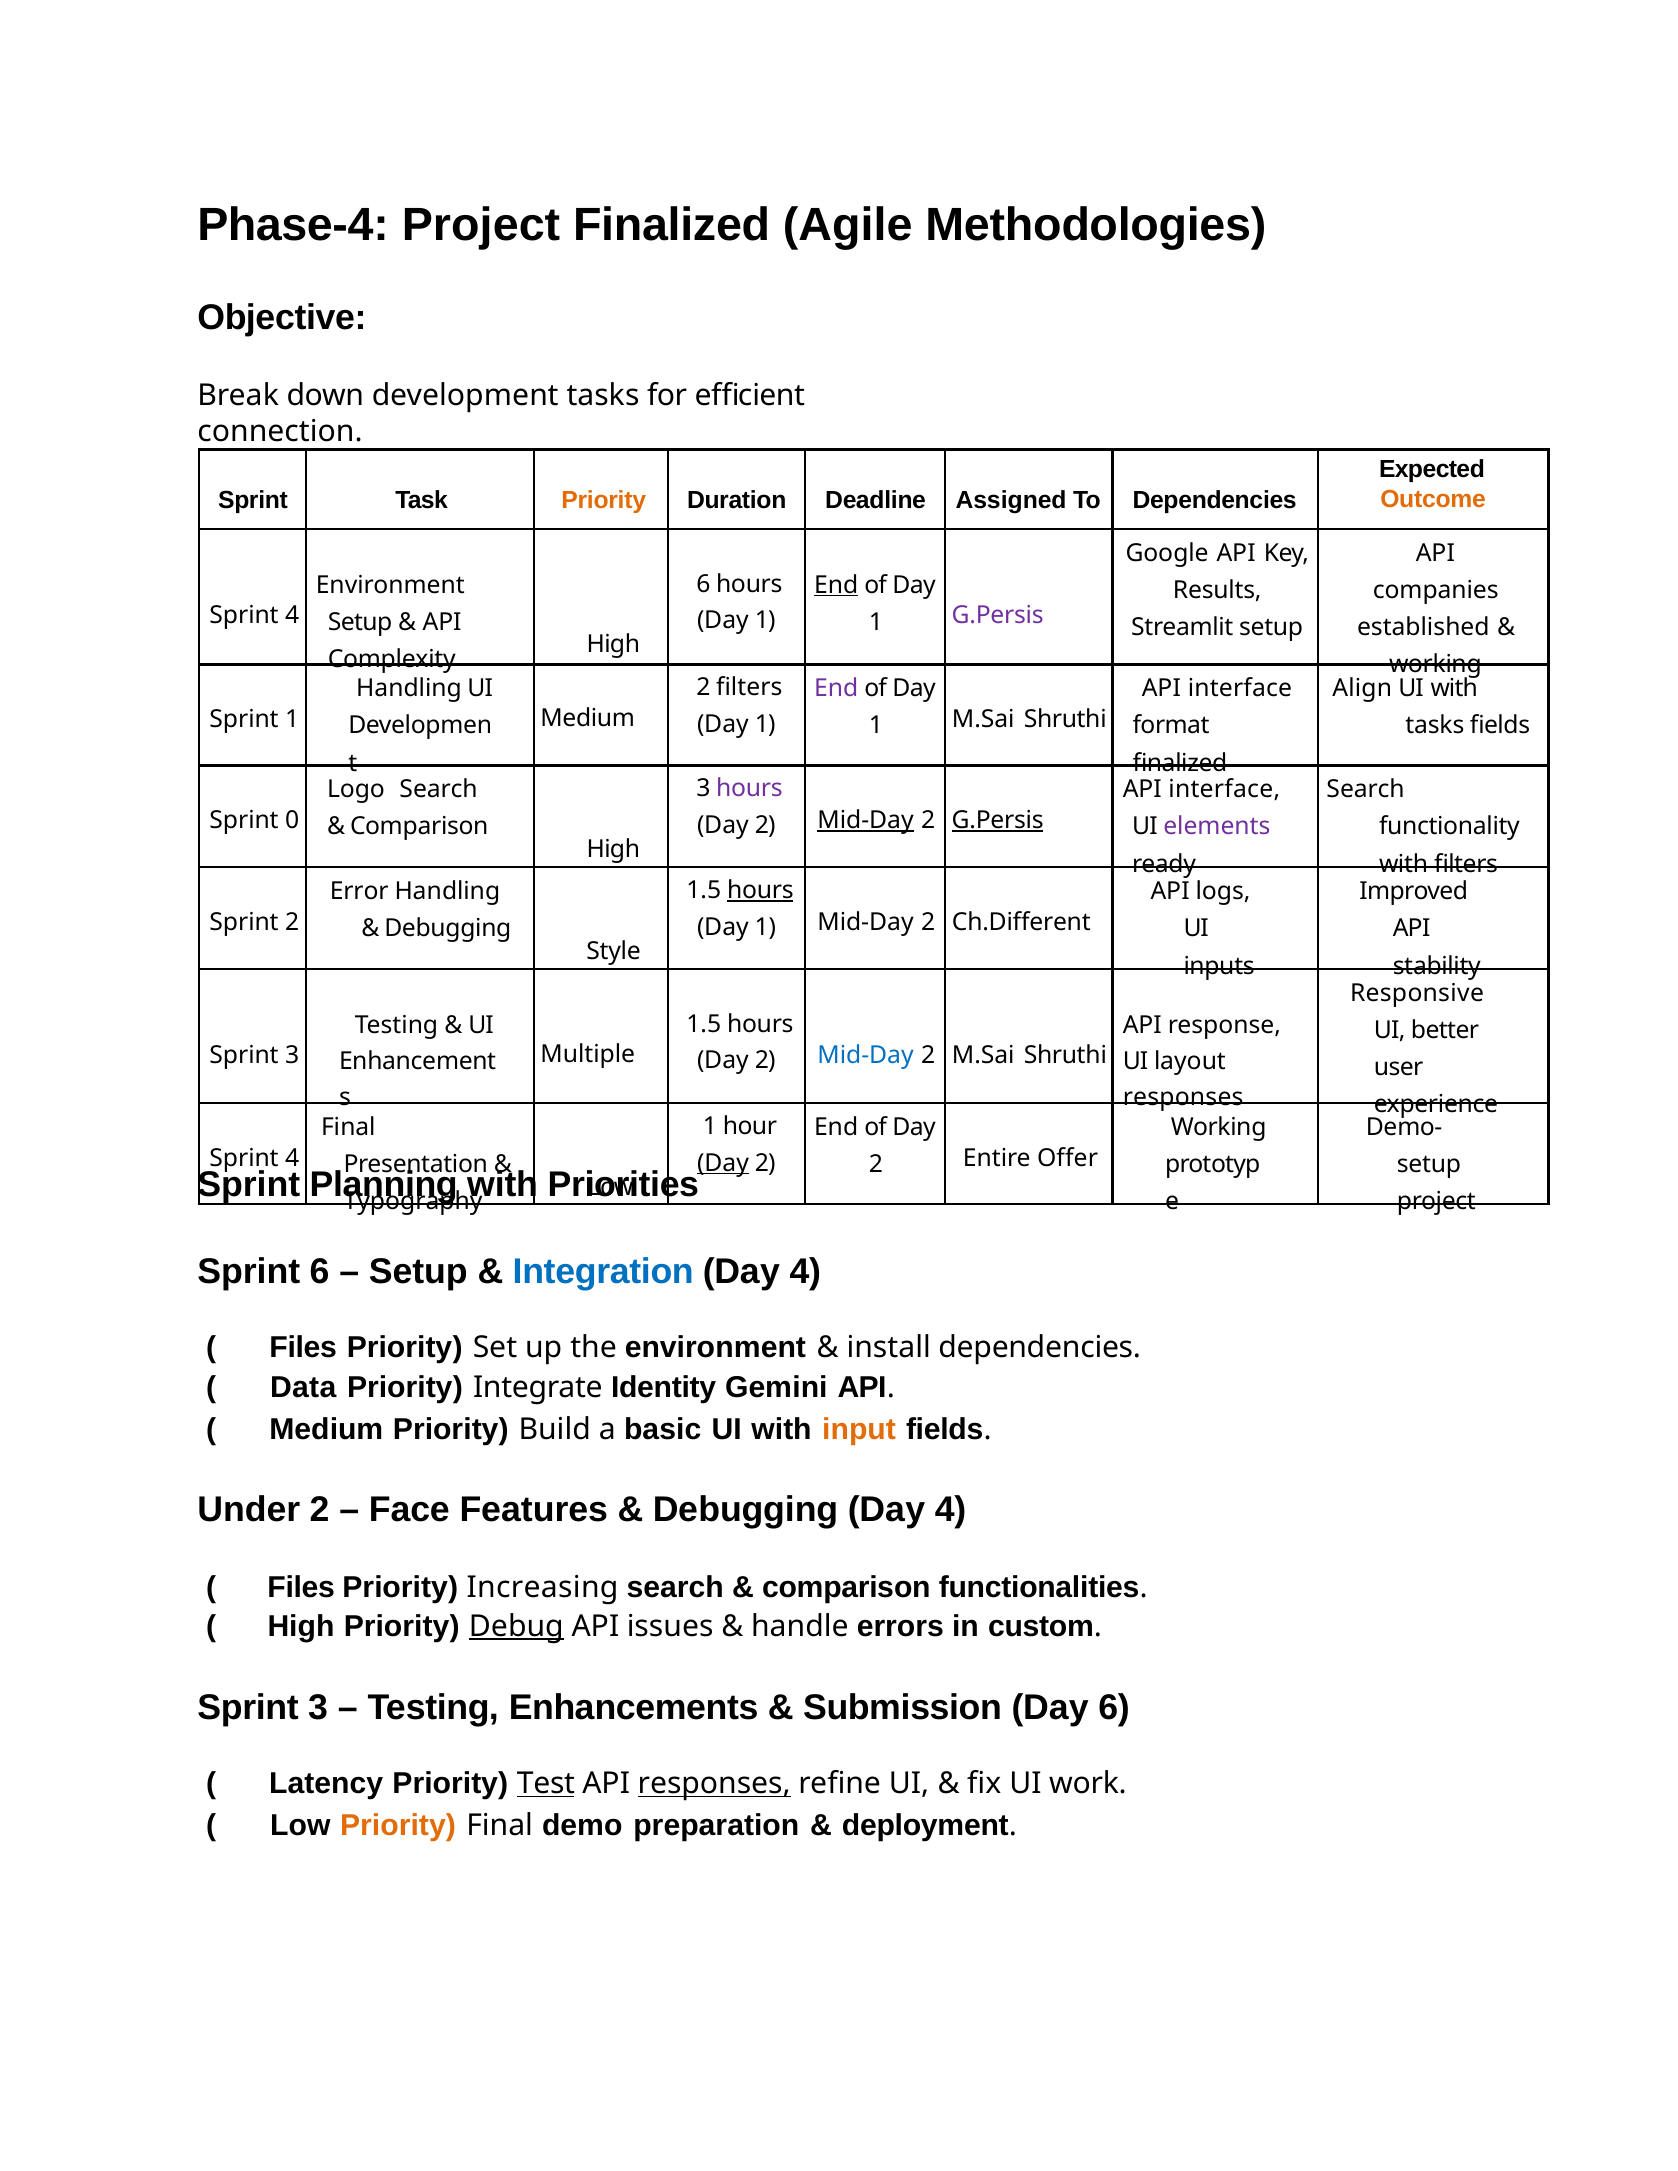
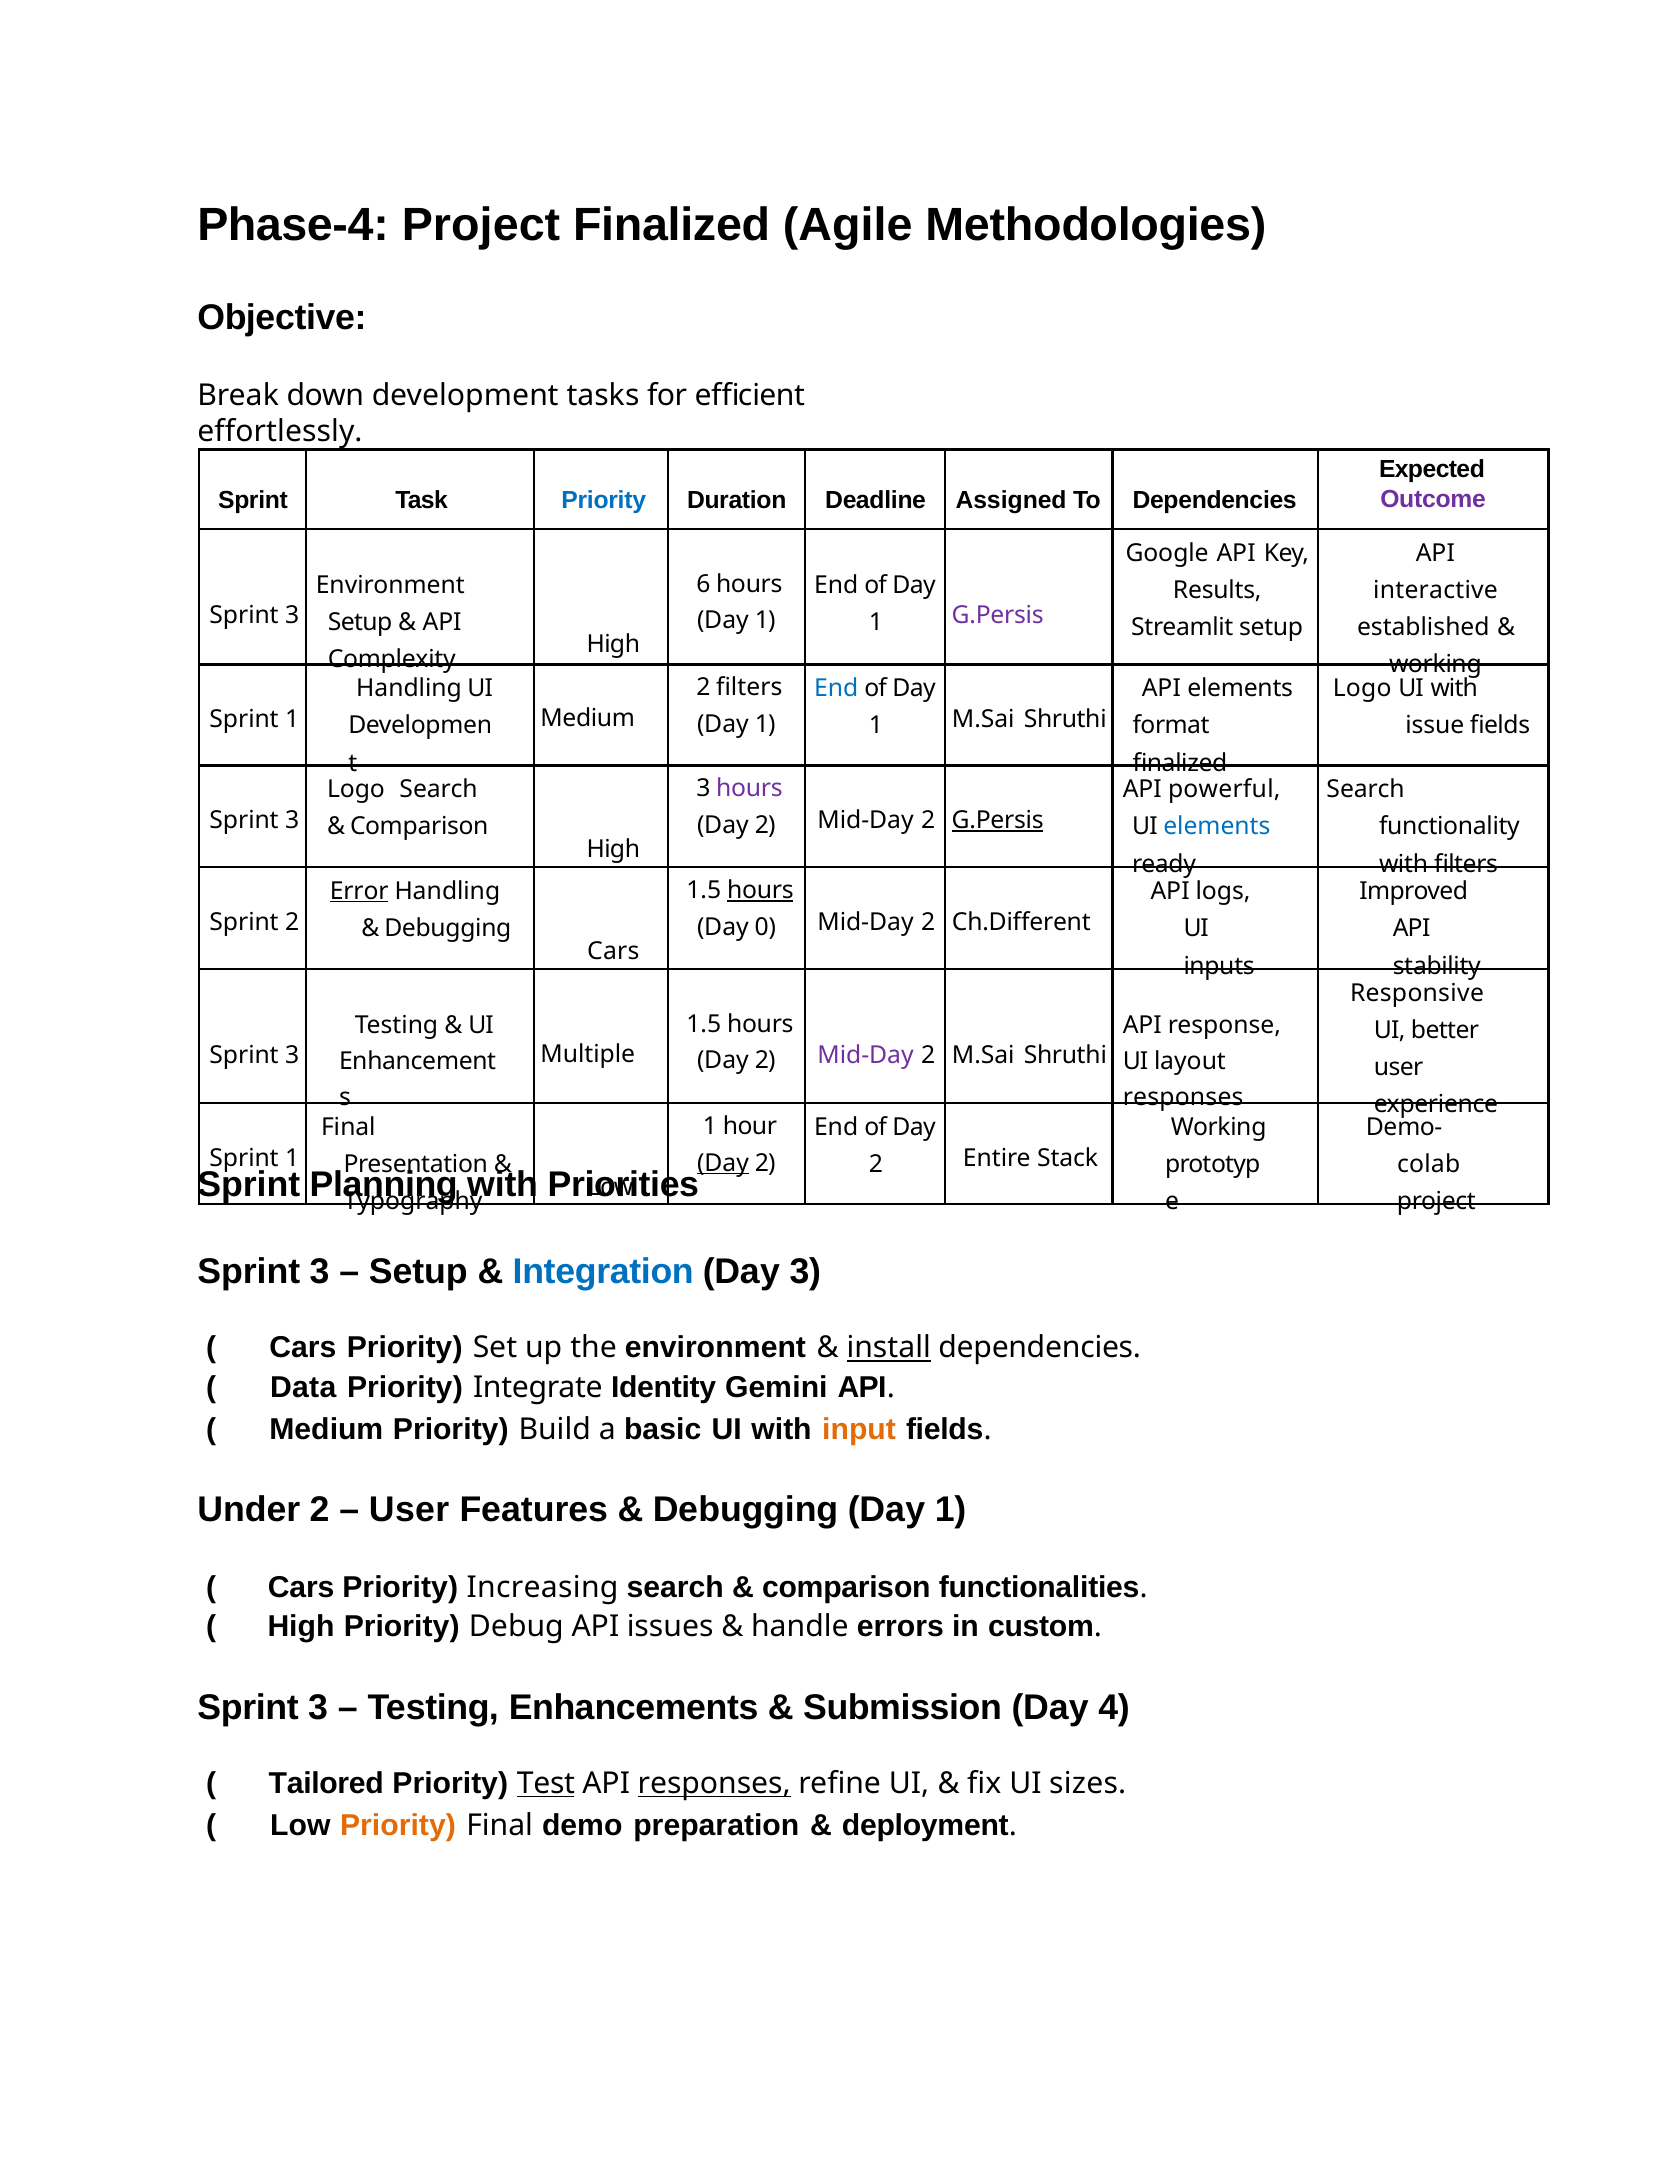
connection: connection -> effortlessly (280, 432)
Outcome colour: orange -> purple (1433, 500)
Priority colour: orange -> blue (604, 501)
End underline: present -> none (836, 585)
companies: companies -> interactive (1436, 590)
4: 4 -> 3 (292, 616)
End colour: purple -> blue (836, 689)
interface: interface -> elements (1240, 689)
Align: Align -> Logo (1362, 689)
tasks: tasks -> issue (1435, 726)
interface: interface -> powerful (1224, 790)
0: 0 -> 3 (292, 821)
Mid-Day underline: present -> none (866, 821)
elements colour: purple -> blue (1217, 827)
Error underline: none -> present (359, 891)
1: 1 -> 0 (765, 927)
Style: Style -> Cars (613, 951)
Mid-Day colour: blue -> purple (866, 1056)
4: 4 -> 1 (292, 1158)
Offer: Offer -> Stack (1068, 1158)
setup: setup -> colab (1429, 1165)
6: 6 -> 3 (320, 1272)
4: 4 -> 3 (805, 1272)
Files: Files -> Cars (303, 1348)
install underline: none -> present (889, 1348)
Face: Face -> User (409, 1510)
Debugging Day 4: 4 -> 1 (950, 1510)
Files: Files -> Cars (301, 1588)
Debug underline: present -> none (516, 1627)
Day 6: 6 -> 4 (1114, 1708)
Latency: Latency -> Tailored (326, 1784)
work: work -> sizes (1088, 1784)
